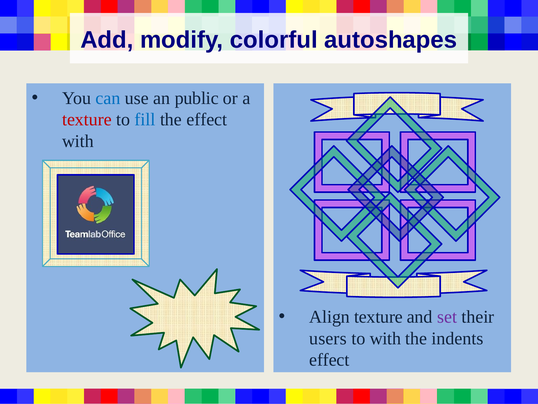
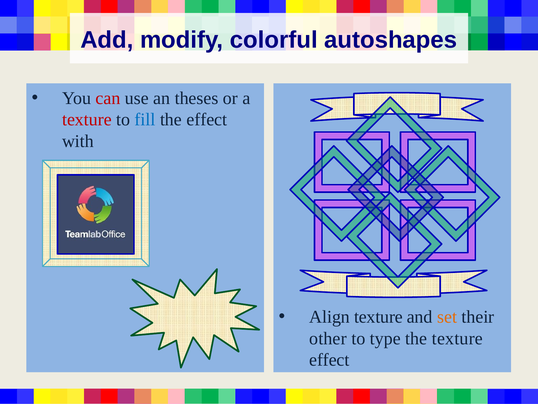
can colour: blue -> red (108, 98)
public: public -> theses (197, 98)
set colour: purple -> orange (447, 317)
users: users -> other (328, 338)
to with: with -> type (385, 338)
the indents: indents -> texture (457, 338)
